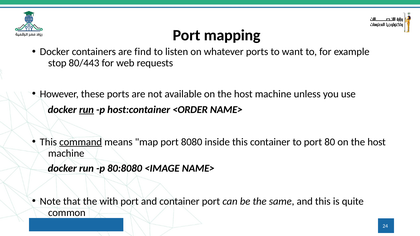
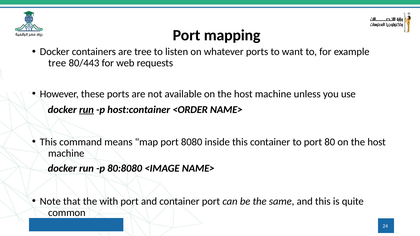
are find: find -> tree (143, 52)
stop: stop -> tree (57, 63)
command underline: present -> none (81, 142)
